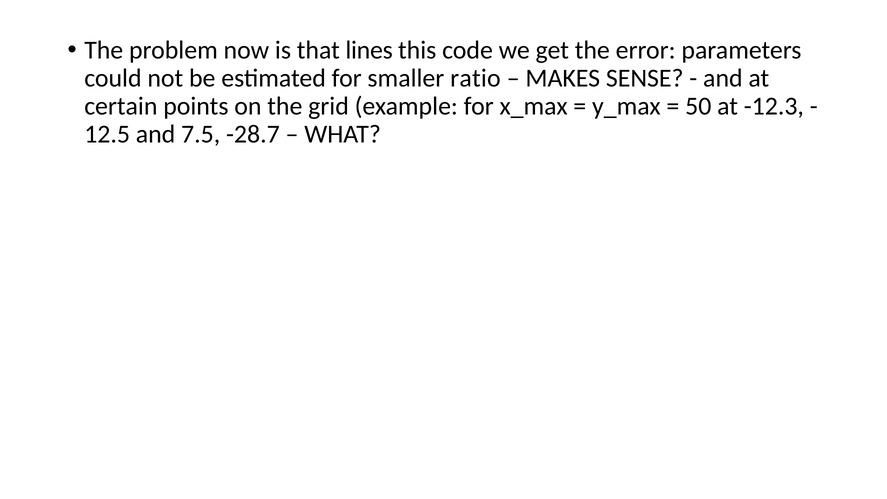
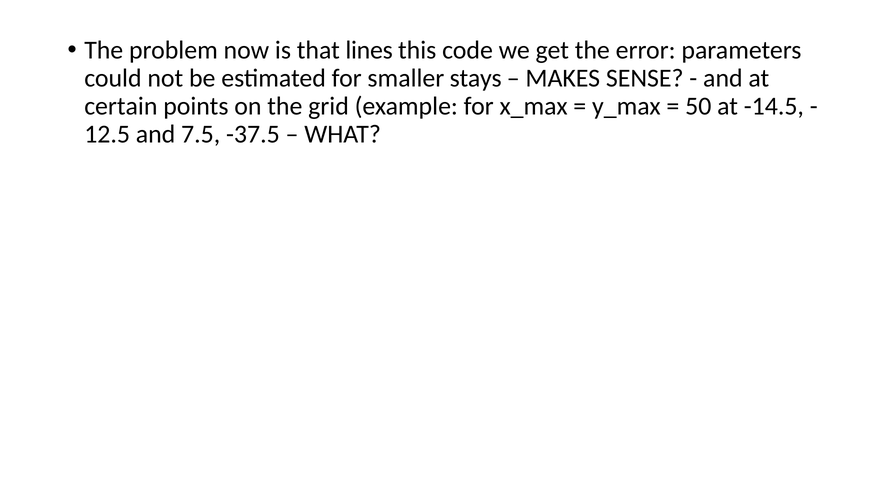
ratio: ratio -> stays (476, 78)
-12.3: -12.3 -> -14.5 (774, 106)
-28.7: -28.7 -> -37.5 (253, 134)
